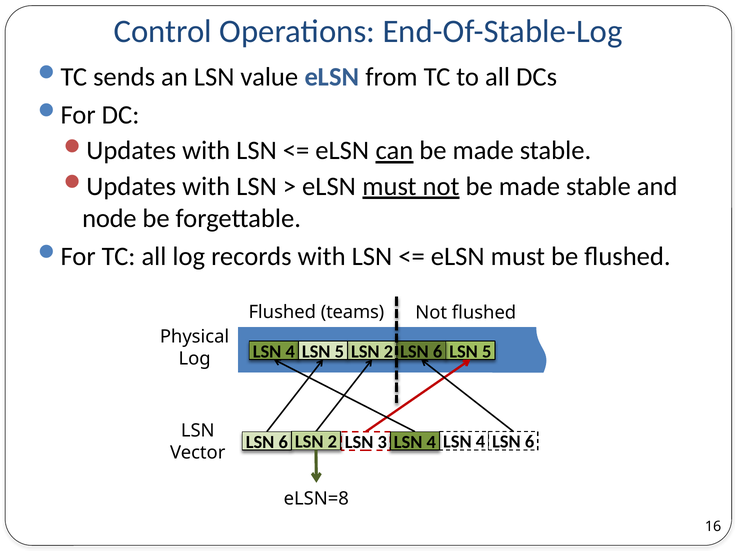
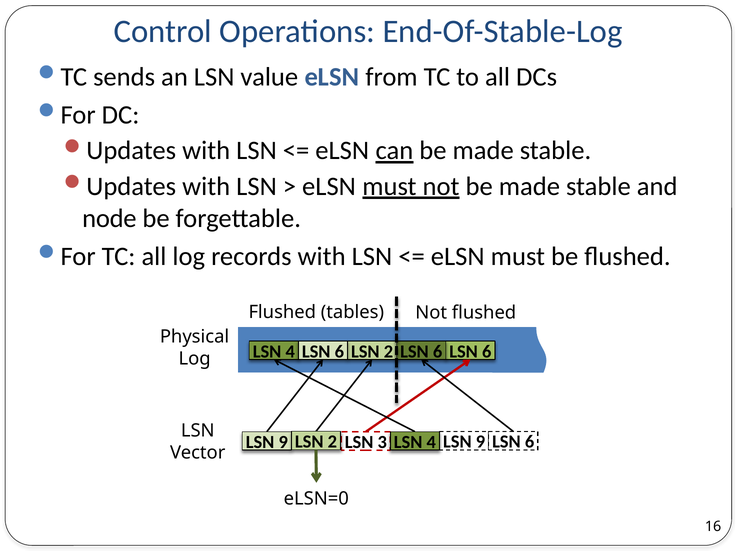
teams: teams -> tables (352, 312)
5: 5 -> 6 (339, 351)
5: 5 -> 6 (487, 351)
4: 4 -> 9 (481, 442)
6: 6 -> 9 (283, 442)
eLSN=8: eLSN=8 -> eLSN=0 (316, 499)
